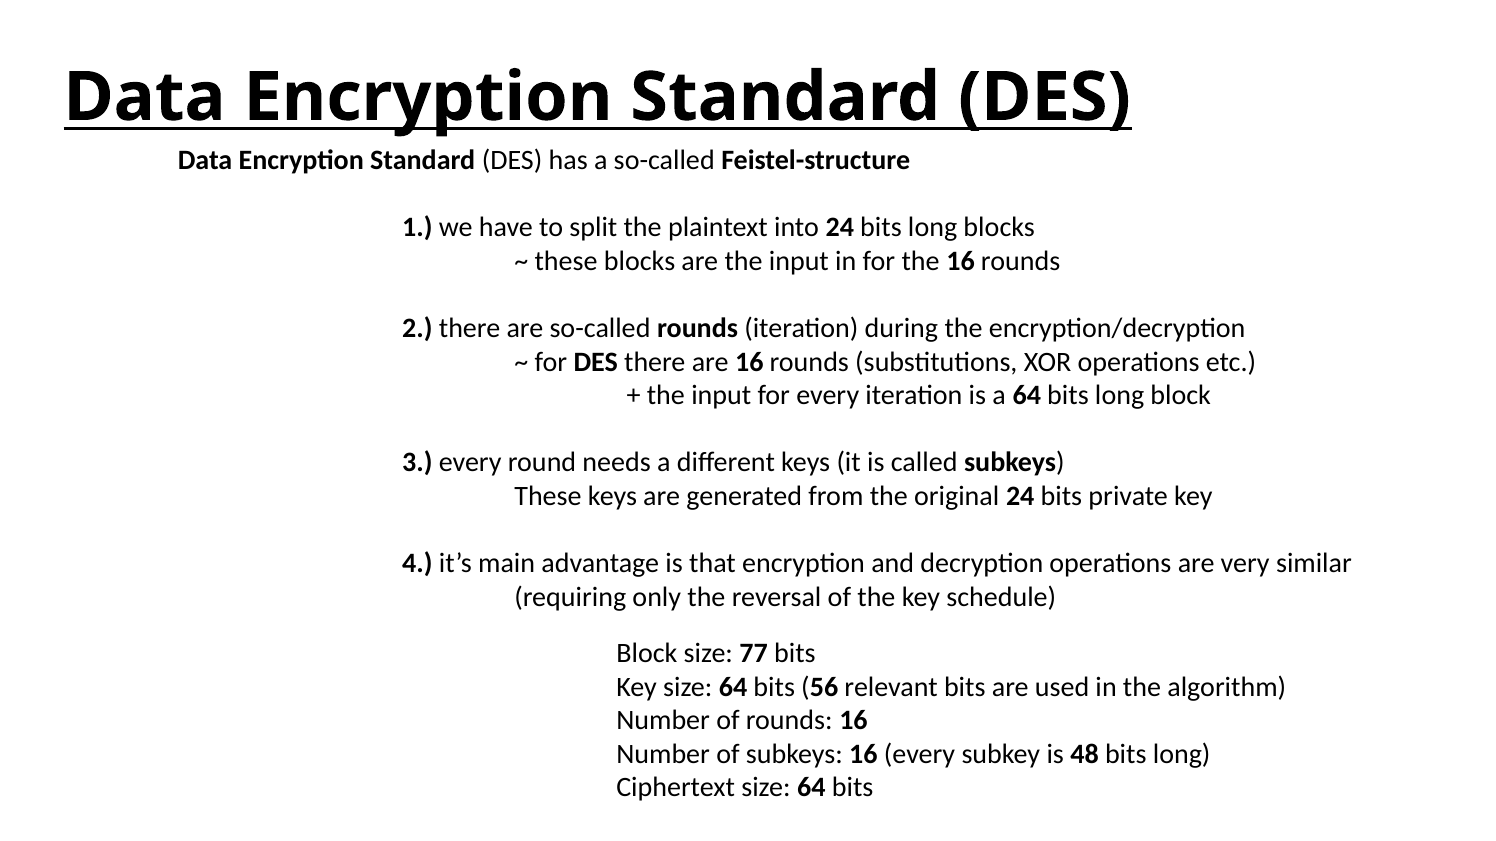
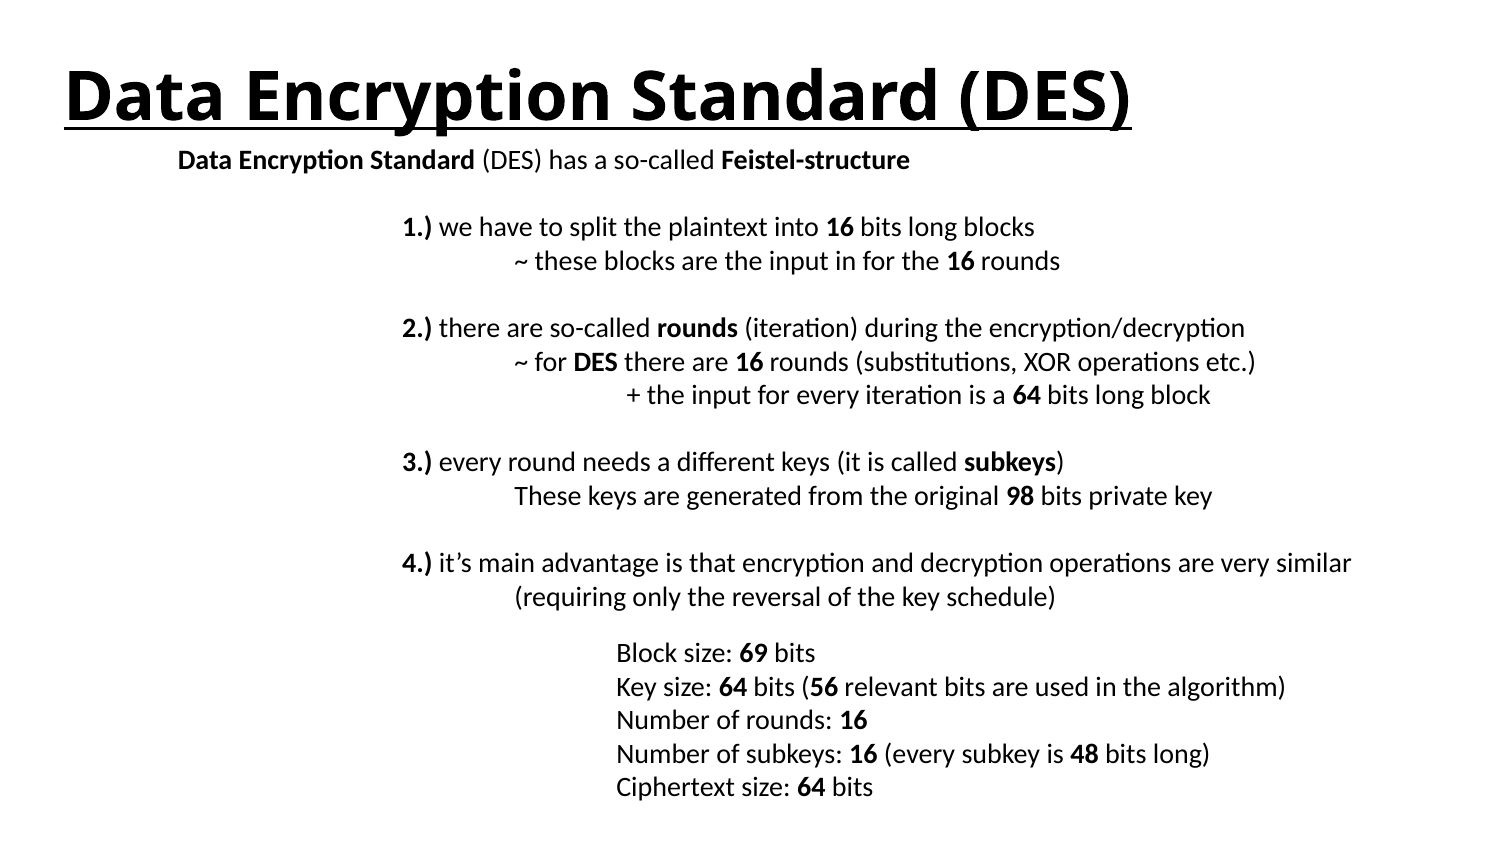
into 24: 24 -> 16 (840, 227)
original 24: 24 -> 98 (1020, 497)
77: 77 -> 69 (754, 654)
